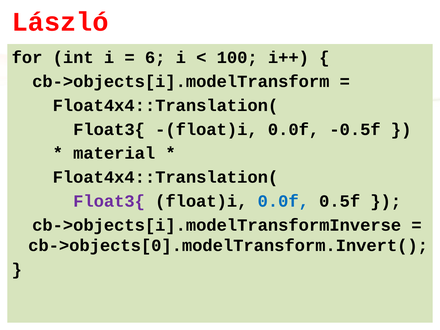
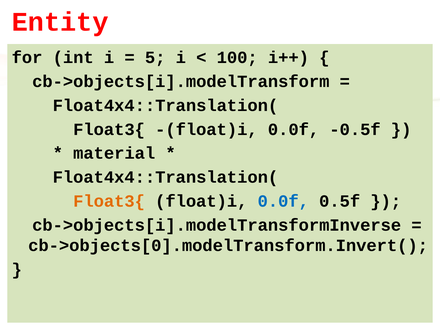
László: László -> Entity (60, 22)
6: 6 -> 5 (155, 58)
Float3{ colour: purple -> orange (109, 201)
